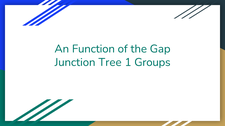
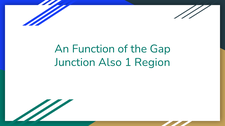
Tree: Tree -> Also (110, 63)
Groups: Groups -> Region (152, 63)
